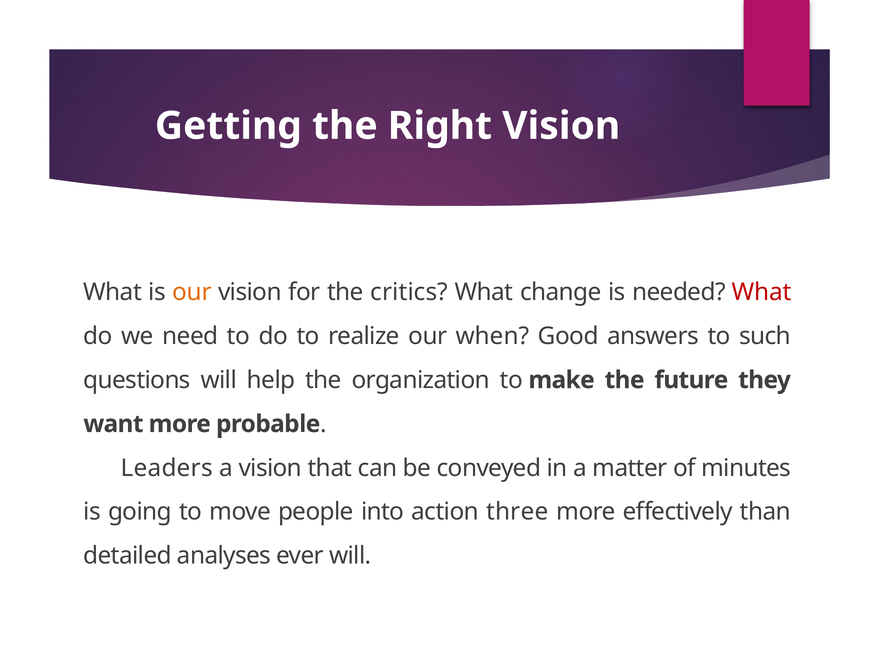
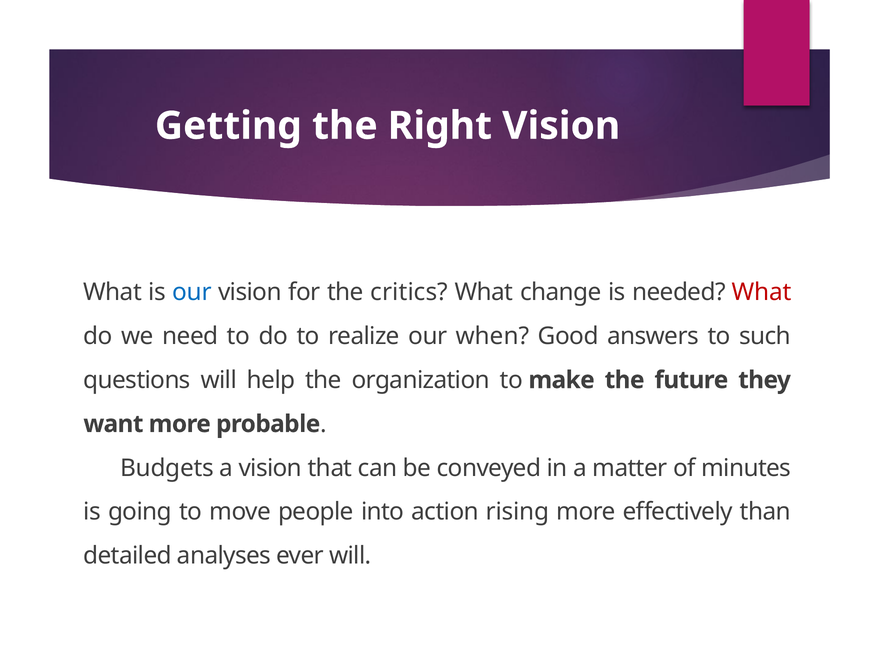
our colour: orange -> blue (192, 292)
Leaders: Leaders -> Budgets (167, 468)
three: three -> rising (518, 511)
